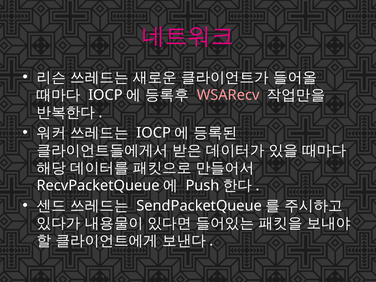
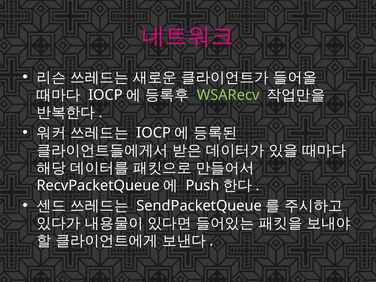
WSARecv colour: pink -> light green (228, 95)
